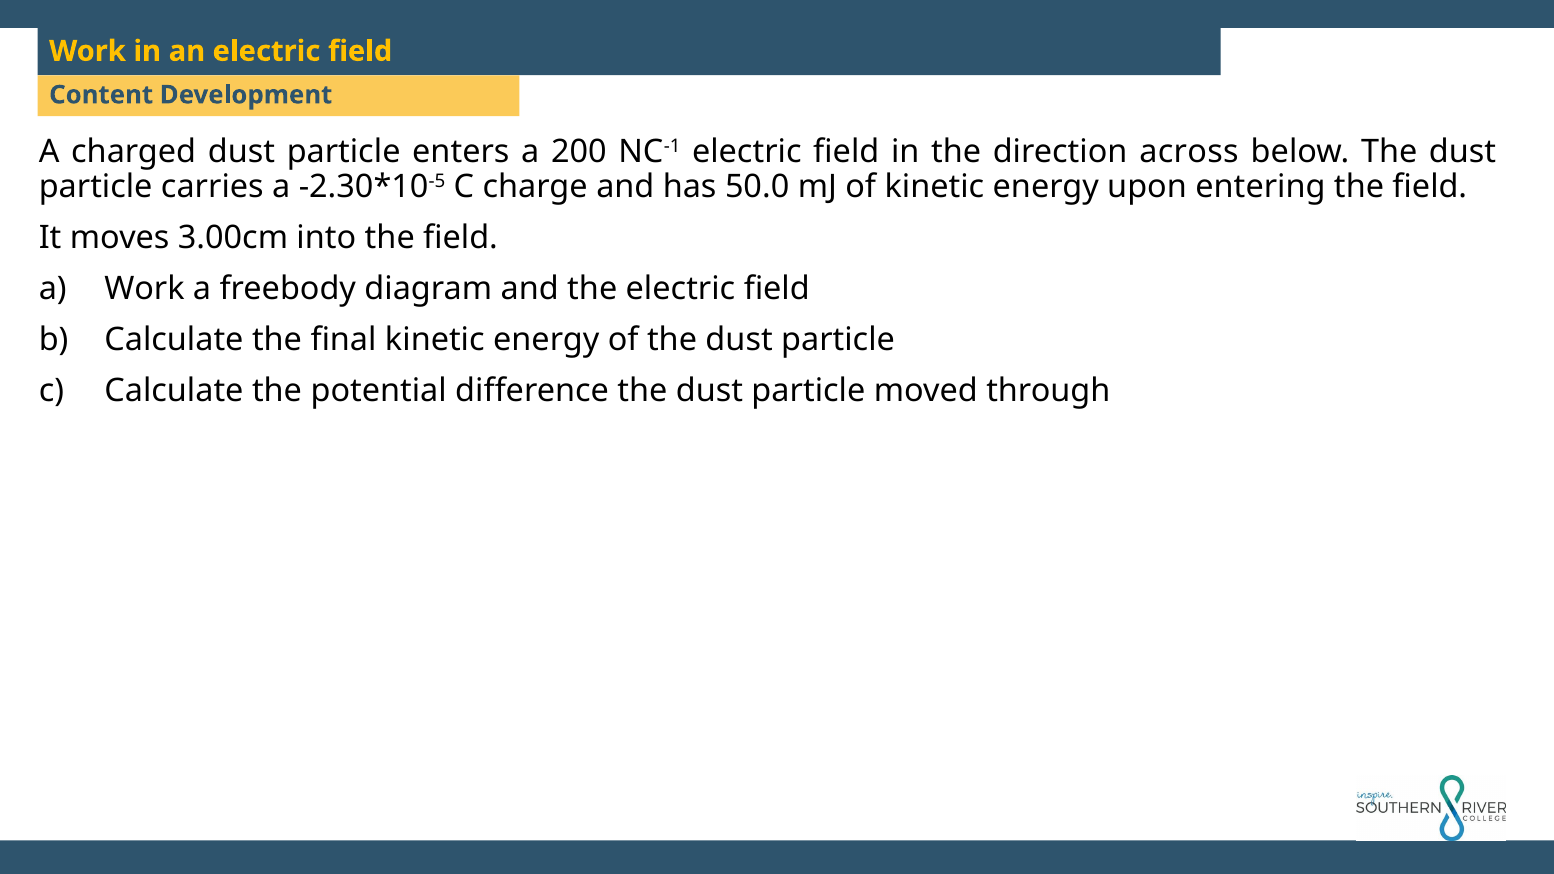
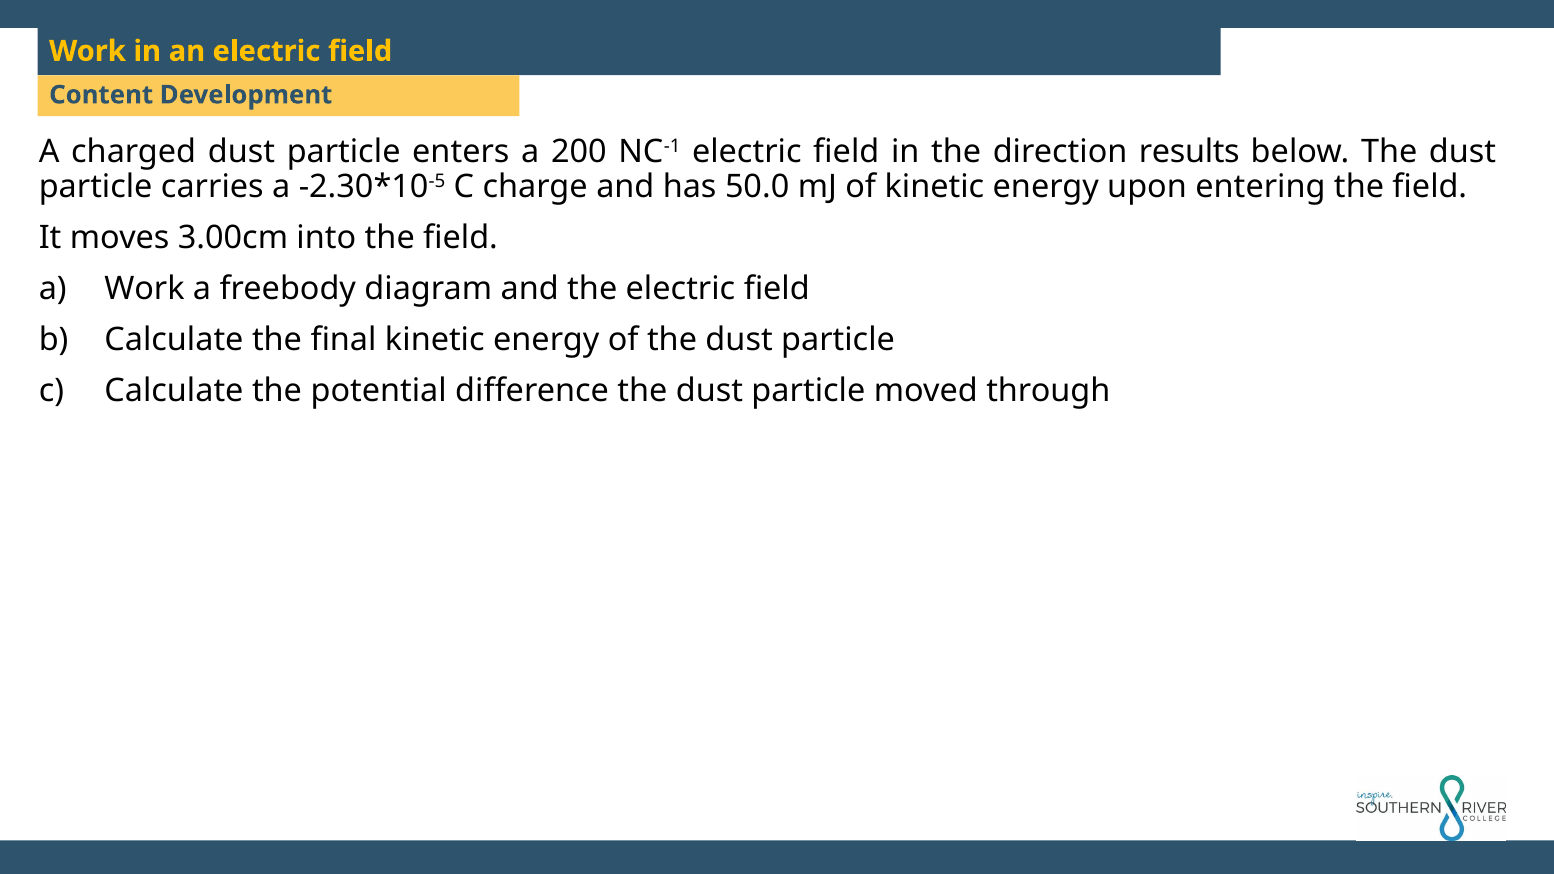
across: across -> results (1189, 151)
